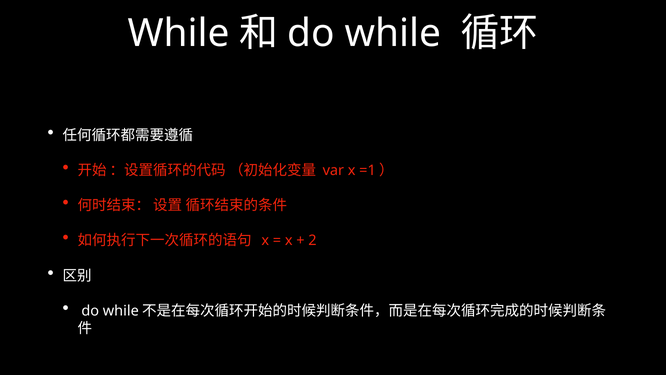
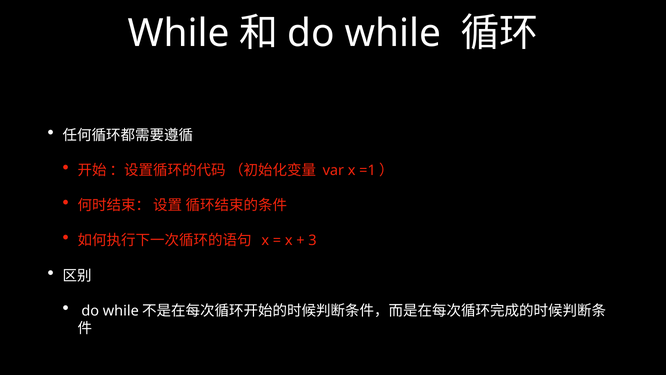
2: 2 -> 3 (313, 240)
